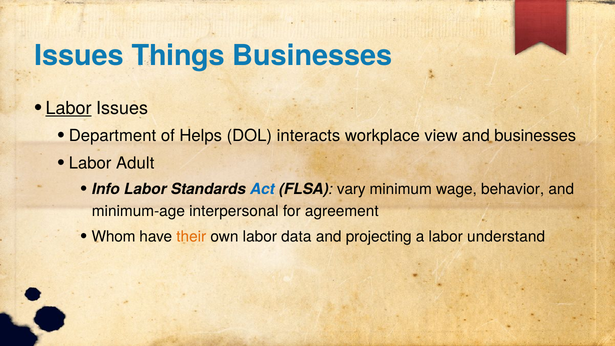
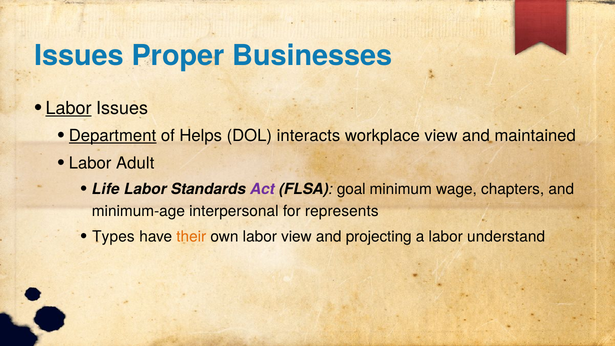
Things: Things -> Proper (178, 56)
Department underline: none -> present (113, 136)
and businesses: businesses -> maintained (535, 136)
Info: Info -> Life (106, 189)
Act colour: blue -> purple (262, 189)
vary: vary -> goal (351, 189)
behavior: behavior -> chapters (513, 189)
agreement: agreement -> represents (342, 211)
Whom: Whom -> Types (113, 237)
labor data: data -> view (296, 237)
